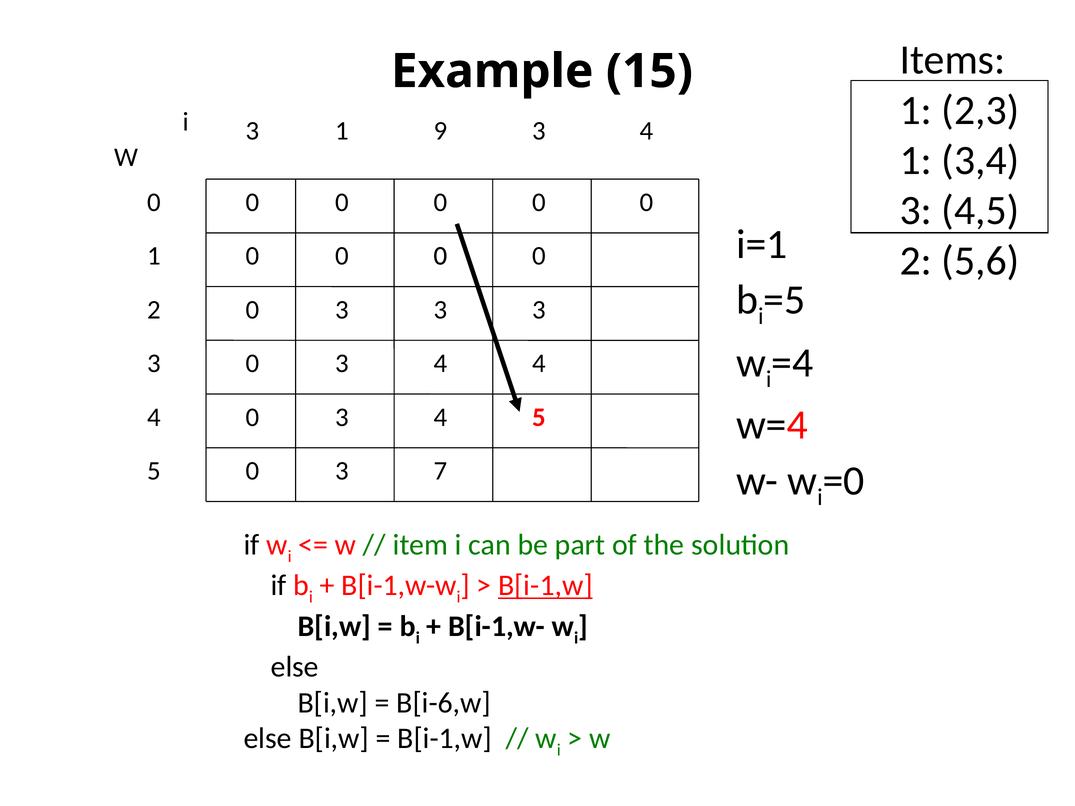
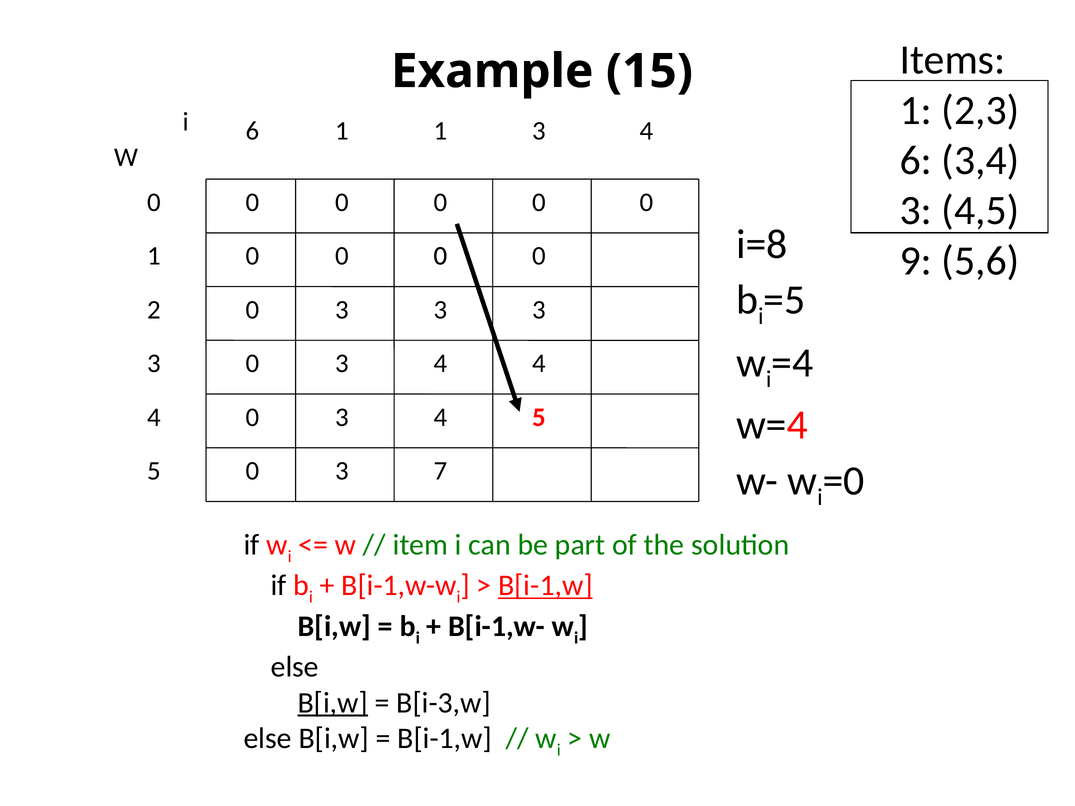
i 3: 3 -> 6 (253, 131)
1 9: 9 -> 1 (441, 131)
1: 1 -> 6 (916, 161)
i=1: i=1 -> i=8 (762, 244)
2: 2 -> 9 (916, 261)
B[i,w underline: none -> present (333, 703)
B[i-6,w: B[i-6,w -> B[i-3,w (444, 703)
